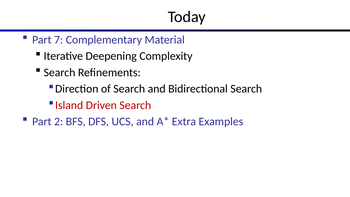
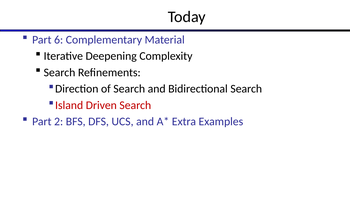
7: 7 -> 6 (59, 40)
